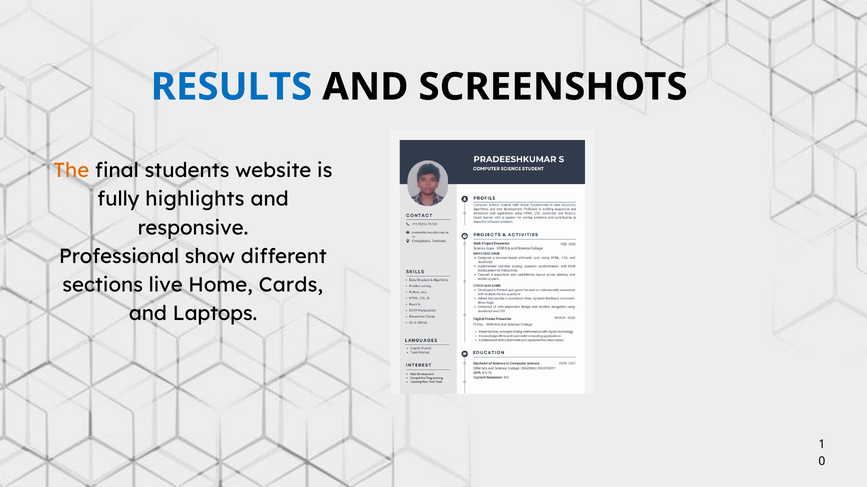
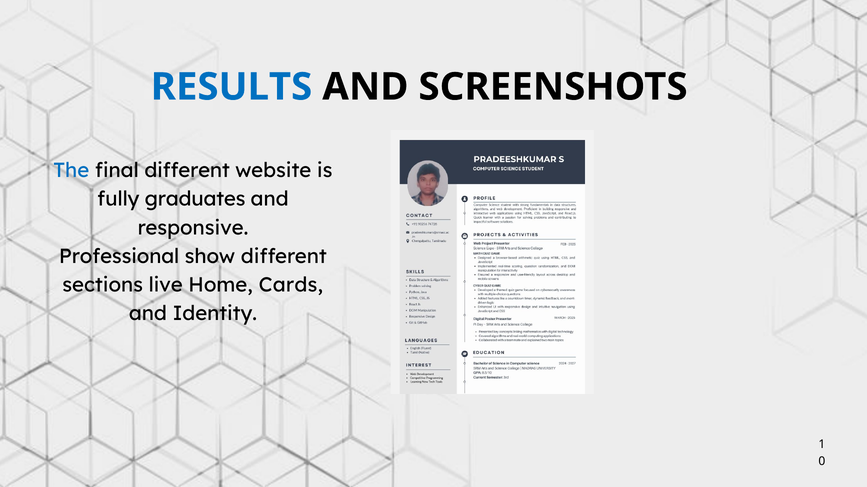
The colour: orange -> blue (71, 171)
final students: students -> different (187, 171)
highlights: highlights -> graduates (195, 199)
Laptops: Laptops -> Identity (215, 314)
